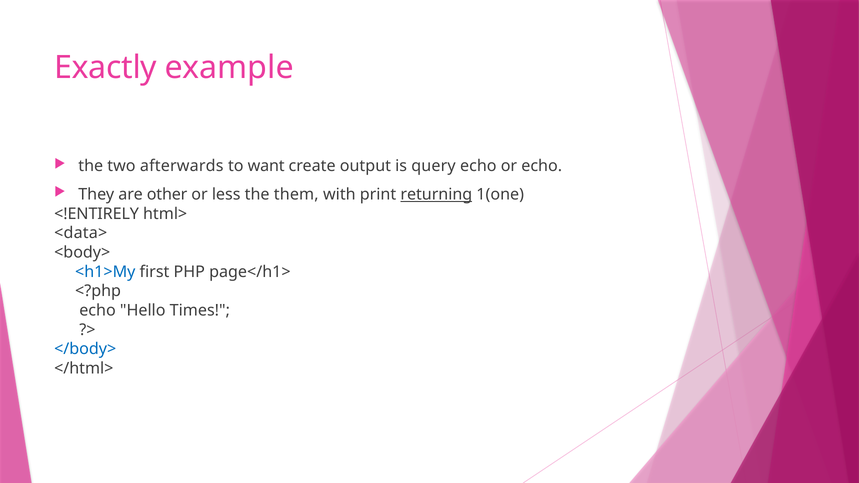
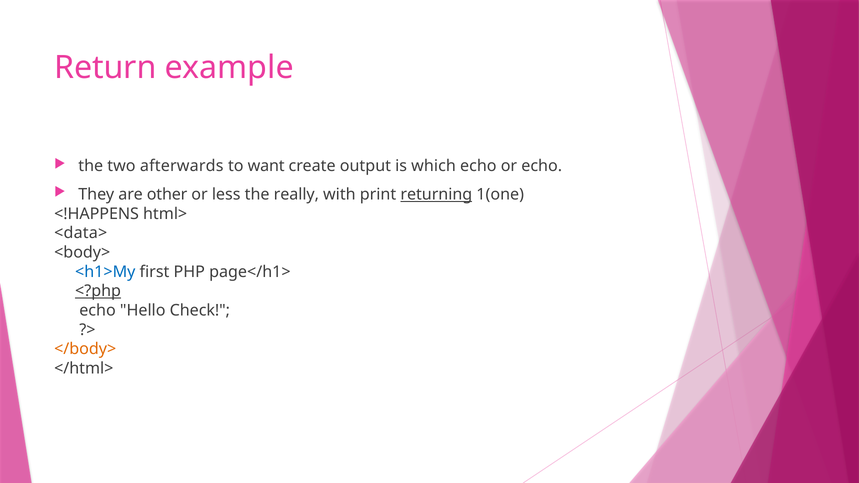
Exactly: Exactly -> Return (105, 68)
query: query -> which (434, 166)
them: them -> really (296, 195)
<!ENTIRELY: <!ENTIRELY -> <!HAPPENS (97, 214)
<?php underline: none -> present (98, 291)
Times: Times -> Check (200, 310)
</body> colour: blue -> orange (85, 349)
